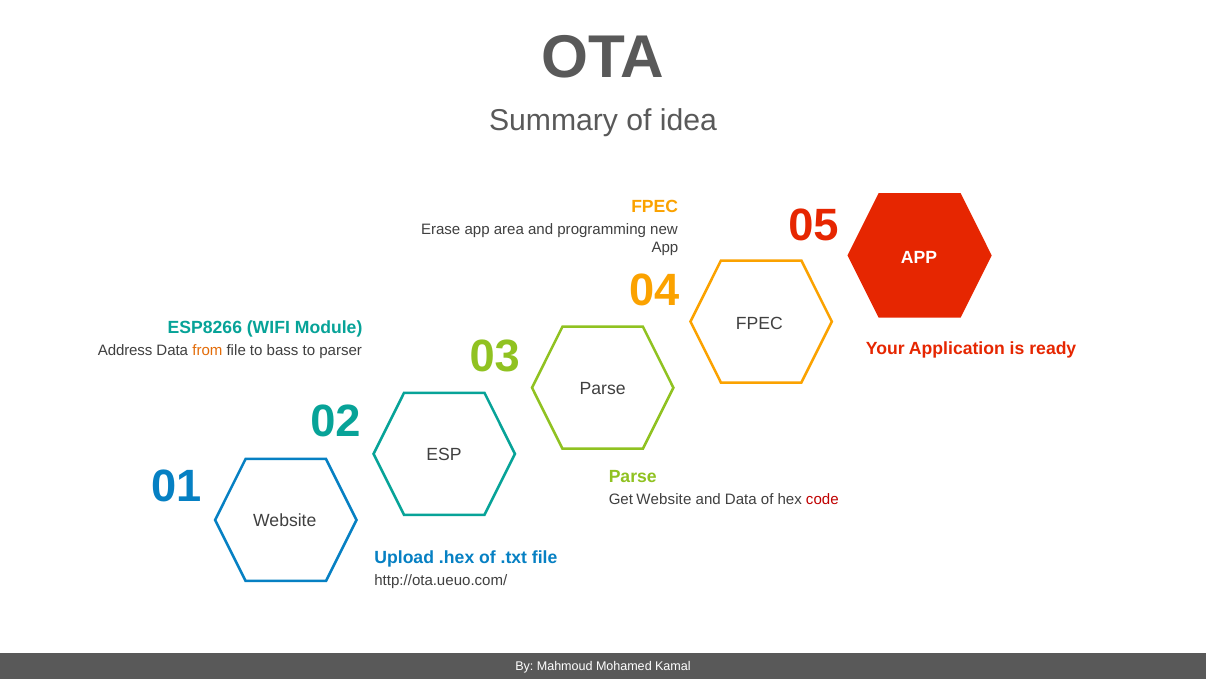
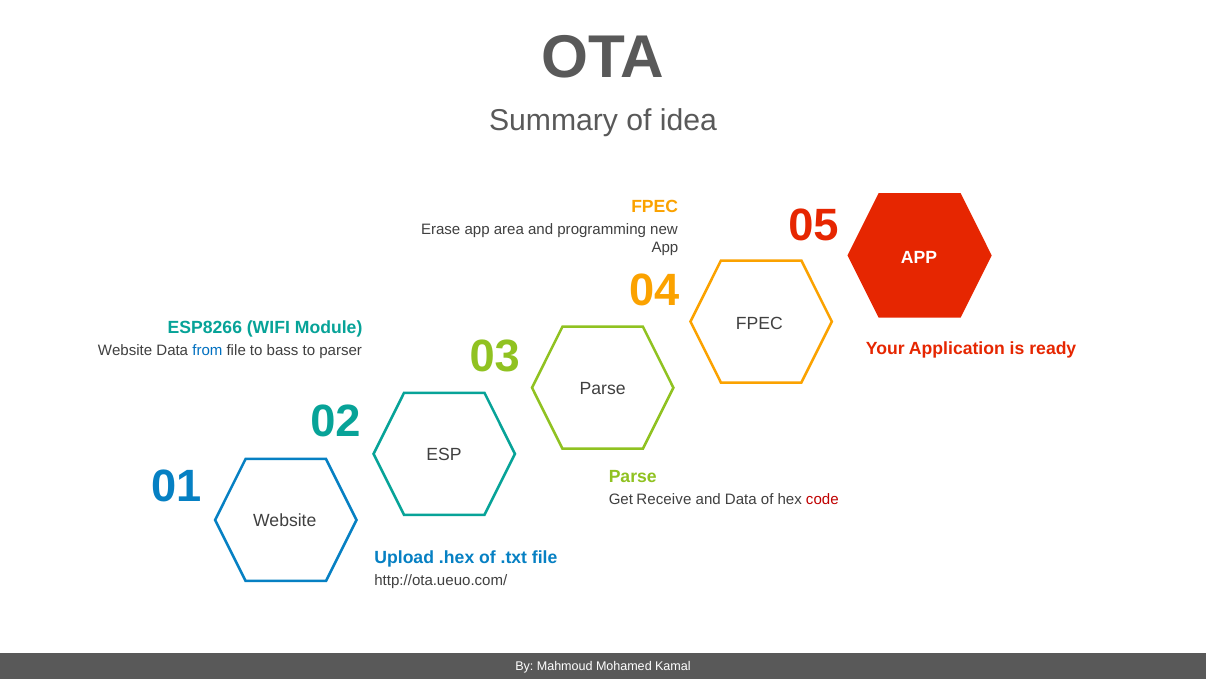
Address: Address -> Website (125, 350)
from colour: orange -> blue (207, 350)
Get Website: Website -> Receive (664, 499)
